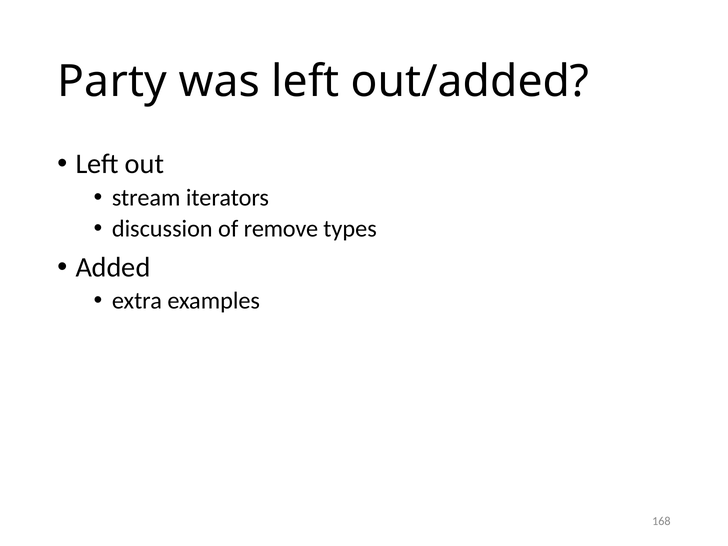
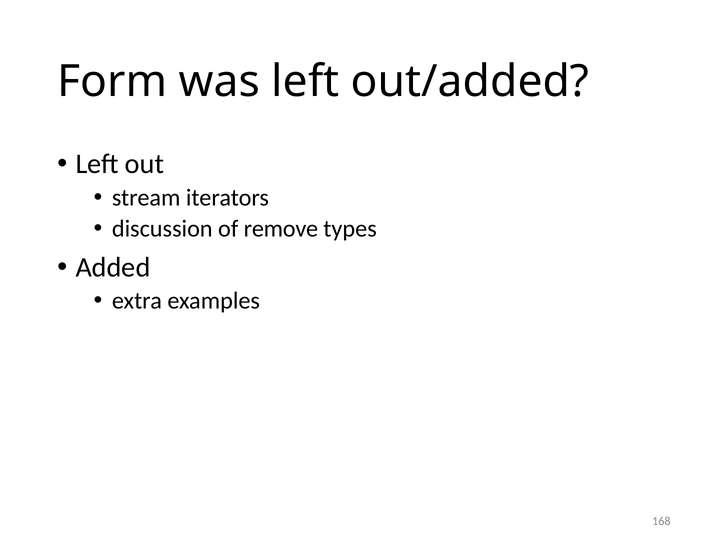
Party: Party -> Form (112, 82)
